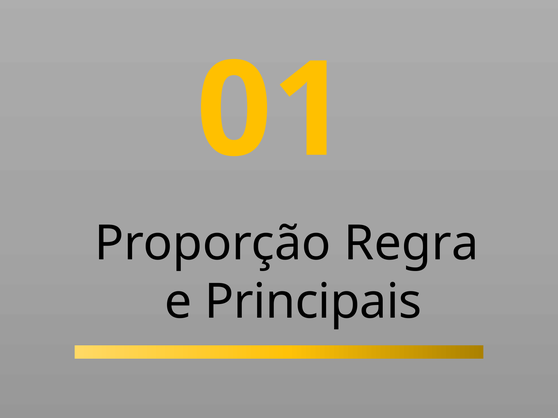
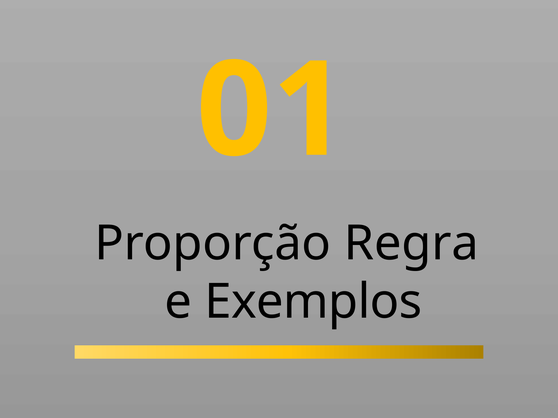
Principais: Principais -> Exemplos (313, 302)
